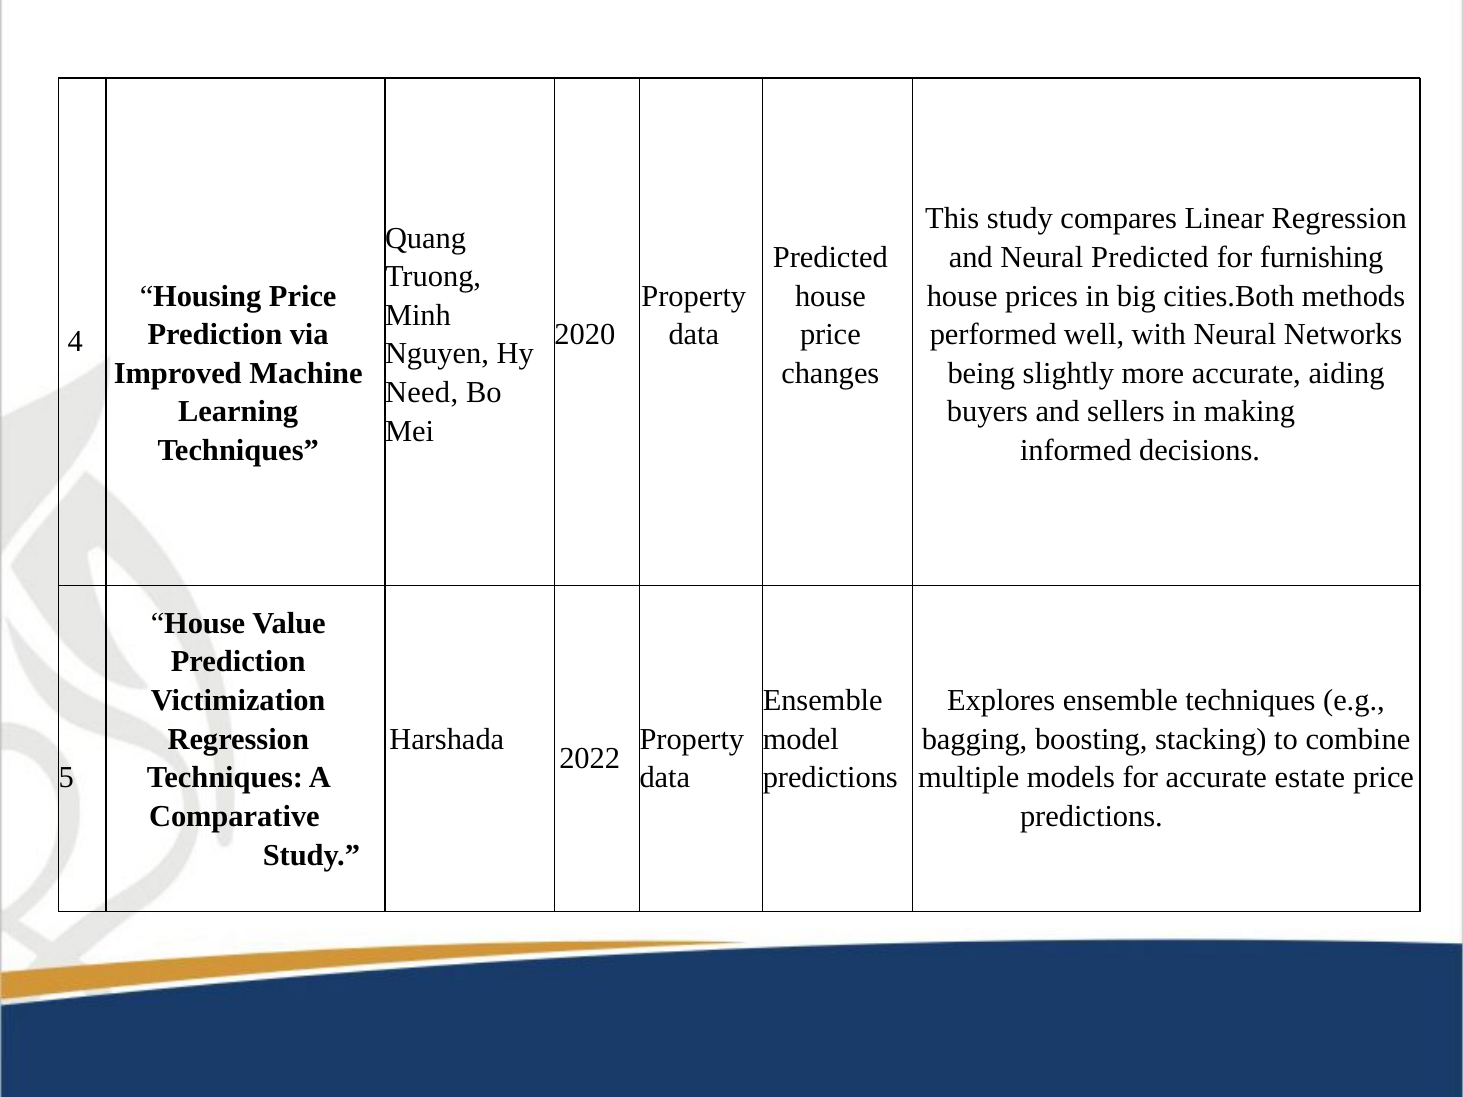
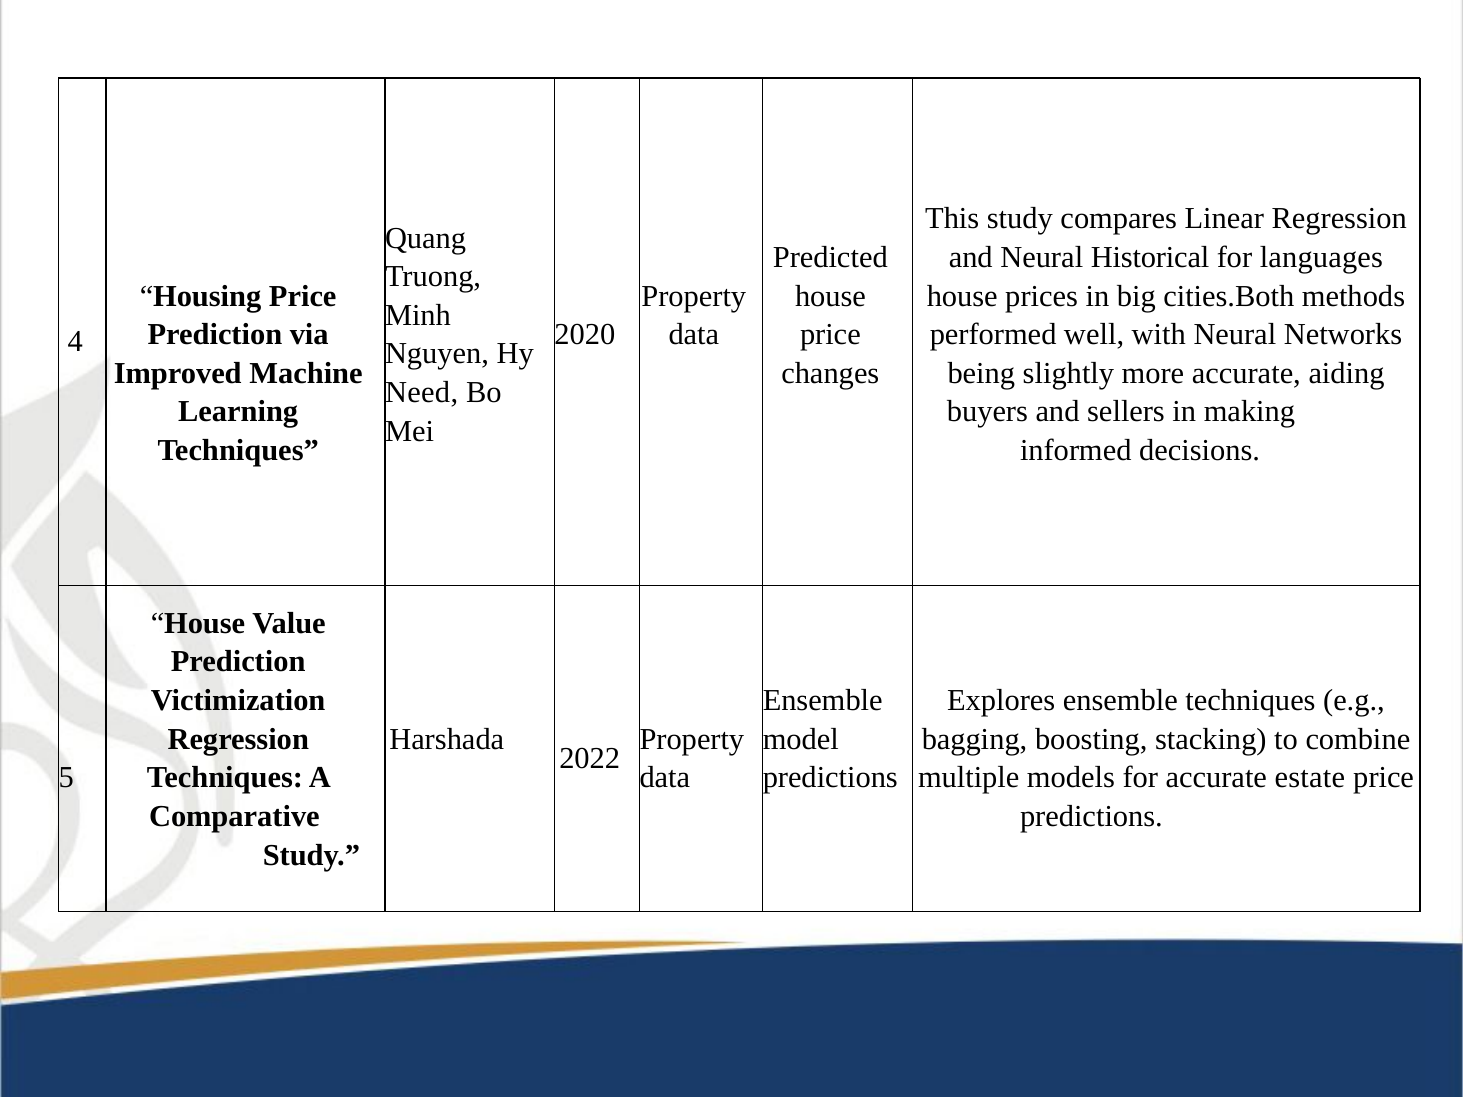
Neural Predicted: Predicted -> Historical (1150, 257)
furnishing: furnishing -> languages (1321, 257)
